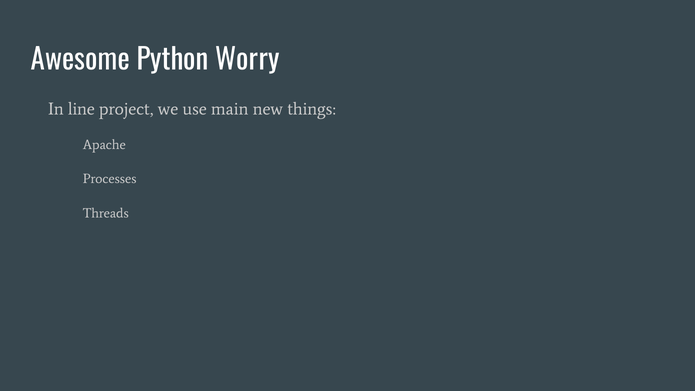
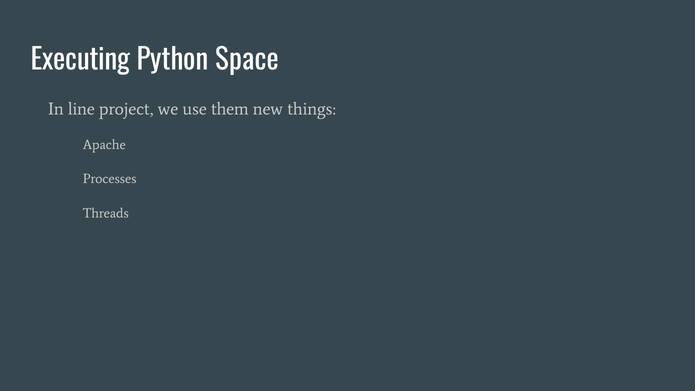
Awesome: Awesome -> Executing (80, 60)
Worry: Worry -> Space (247, 60)
main: main -> them (230, 109)
